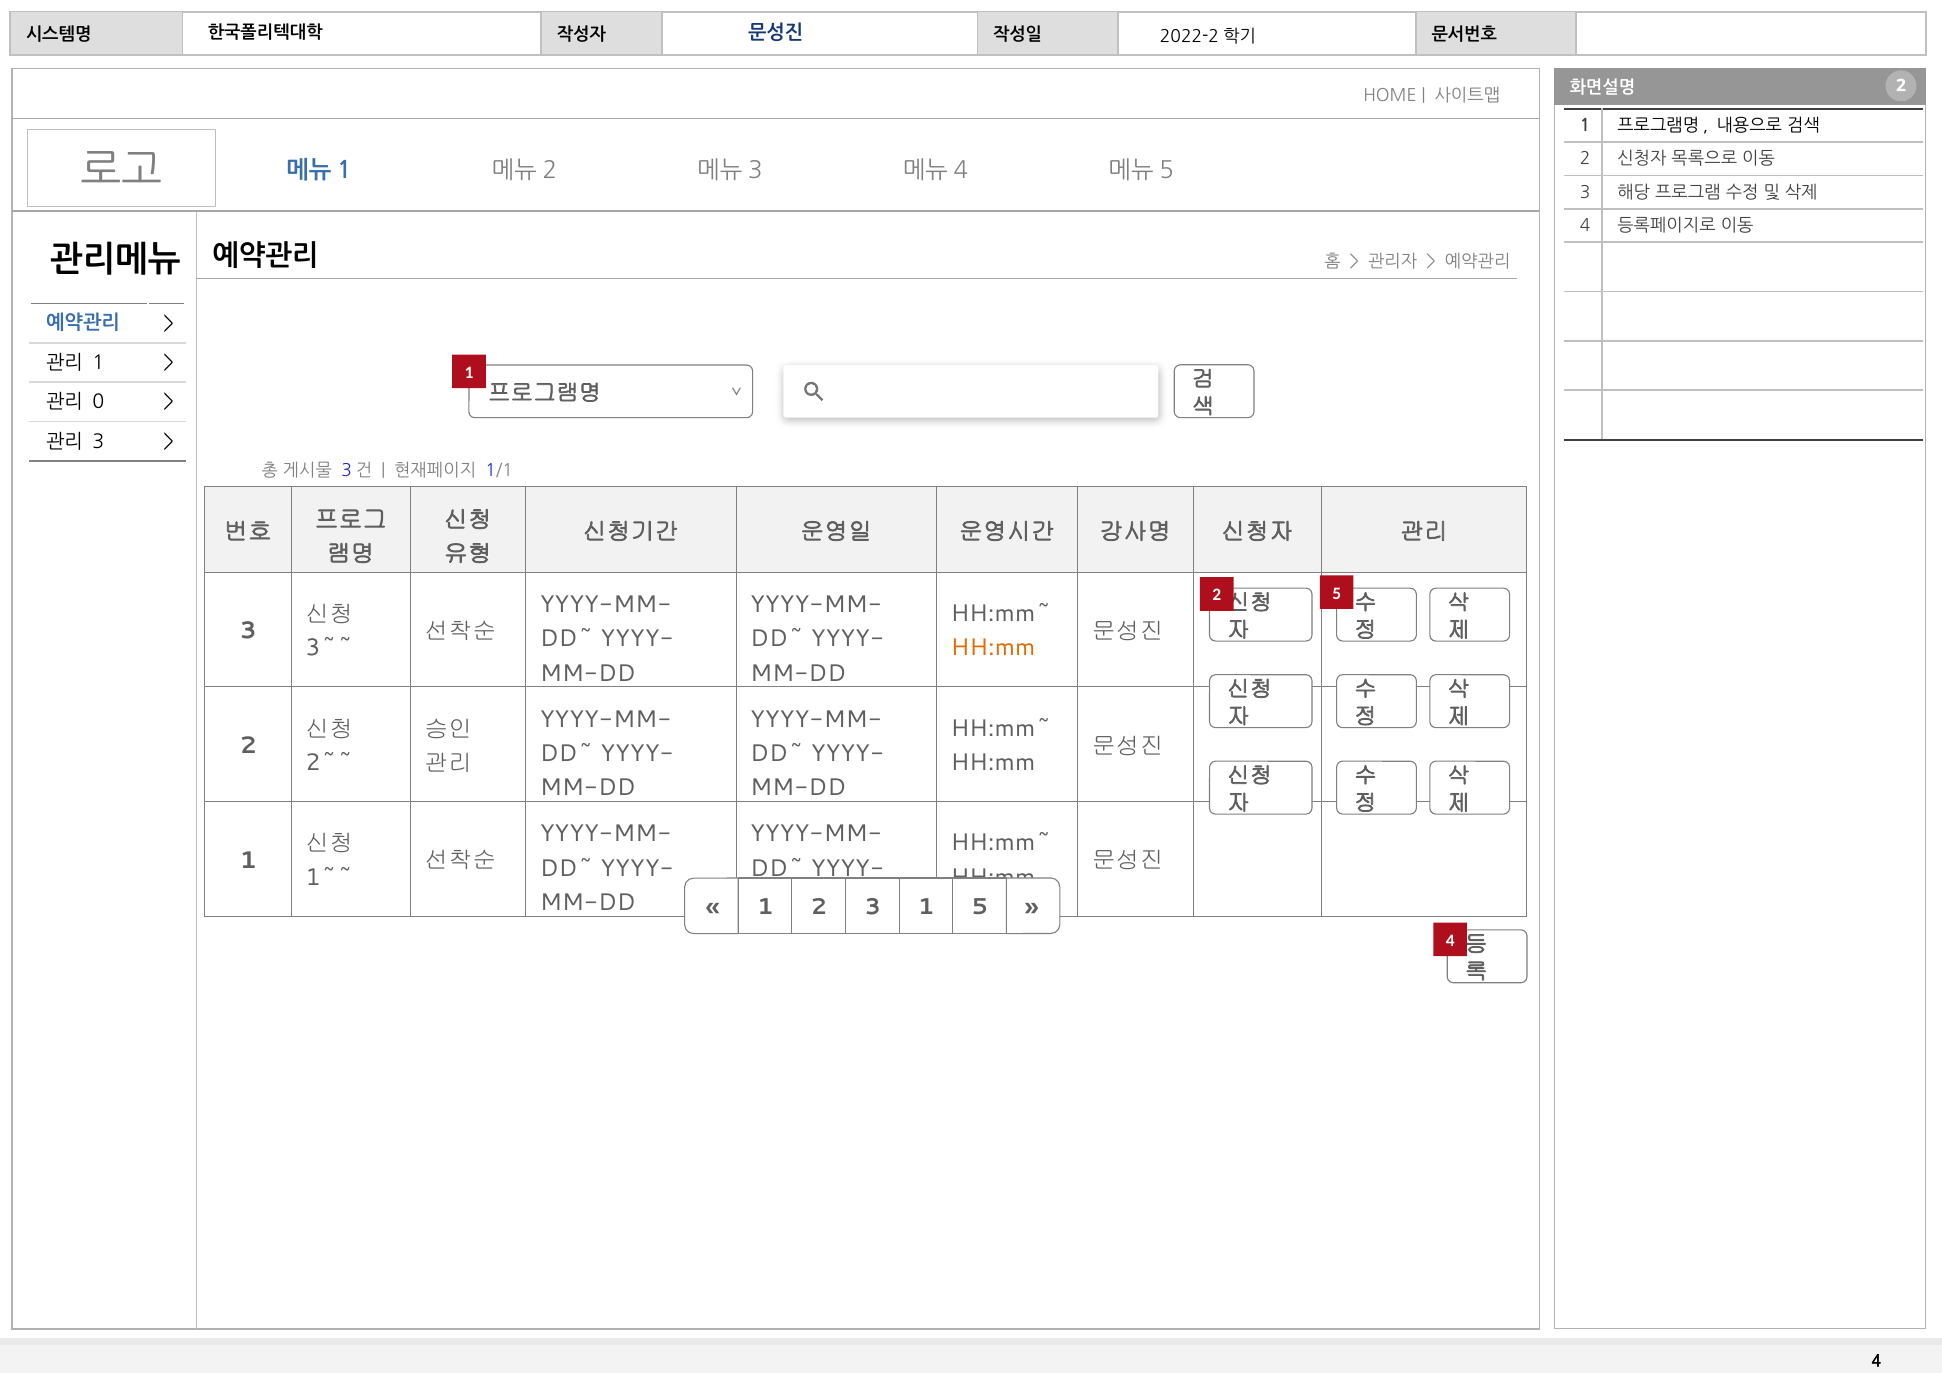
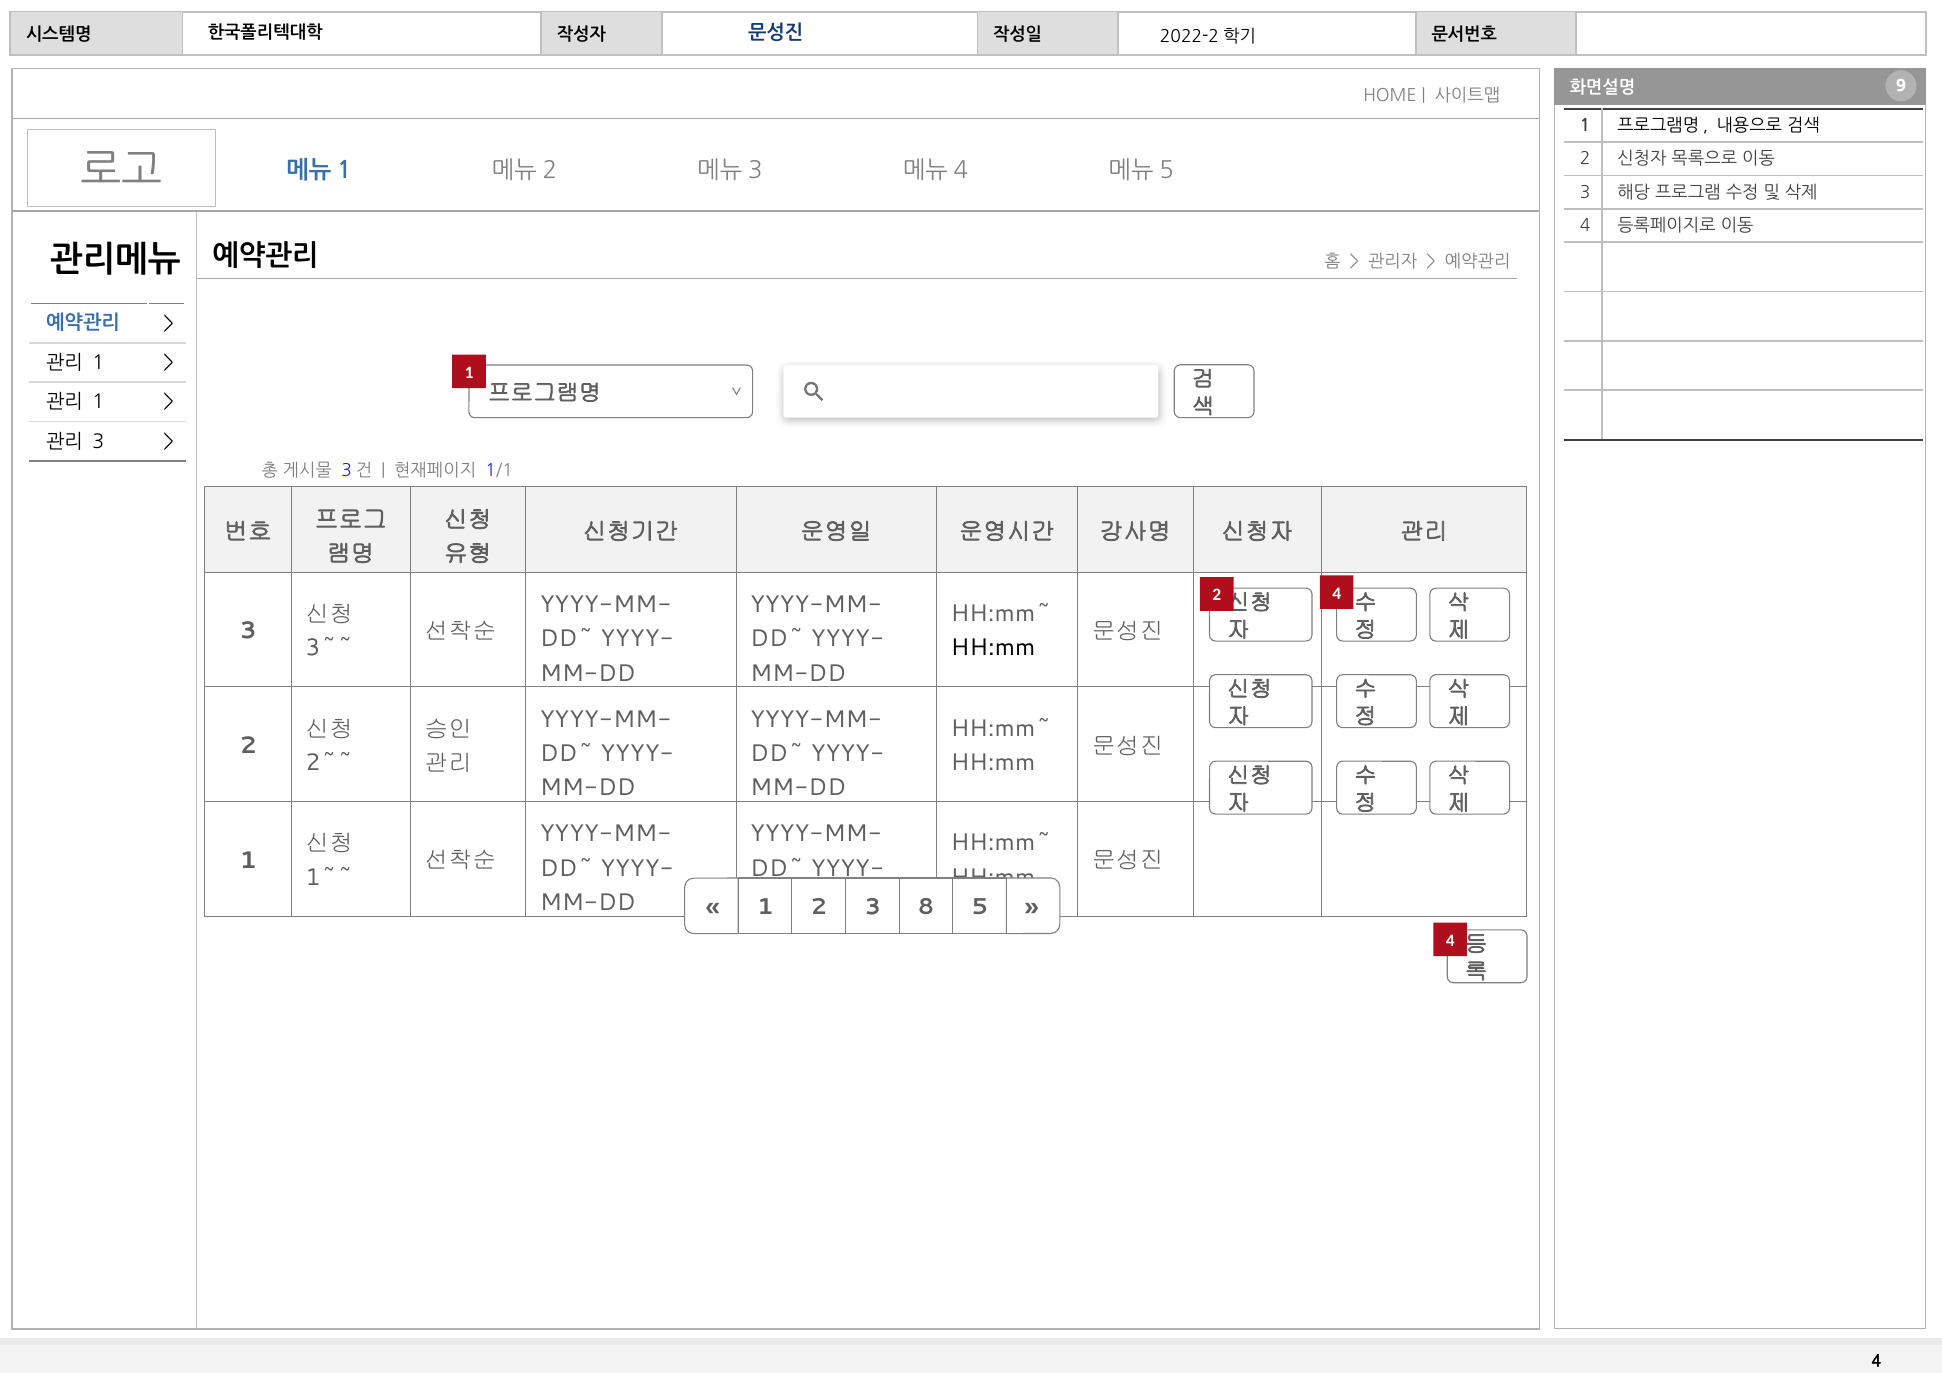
2: 2 -> 9 (1901, 85)
0: 0 -> 1 (98, 402)
2 5: 5 -> 4 (1337, 593)
HH:mm colour: orange -> black (993, 648)
3 1: 1 -> 8 (926, 907)
